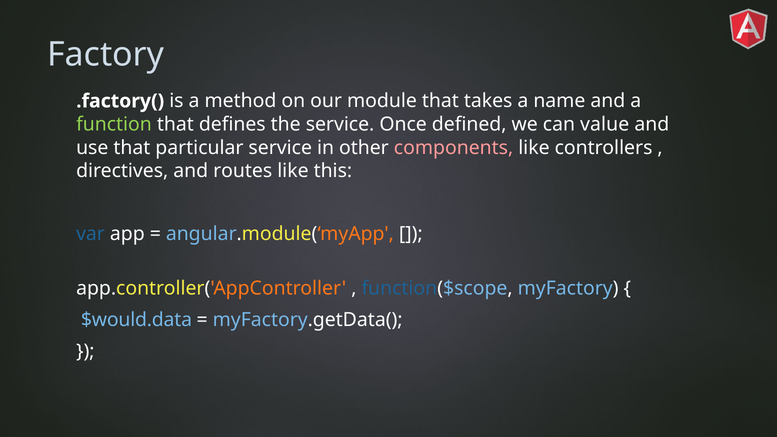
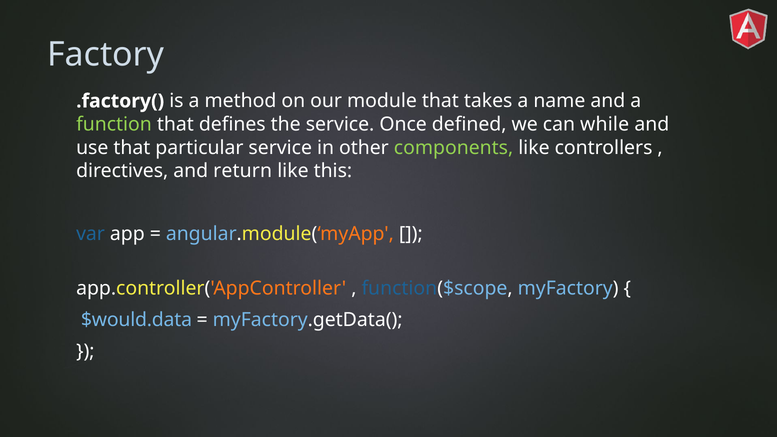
value: value -> while (605, 124)
components colour: pink -> light green (454, 148)
routes: routes -> return (243, 171)
